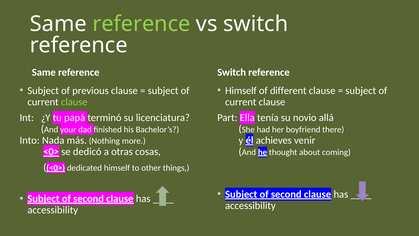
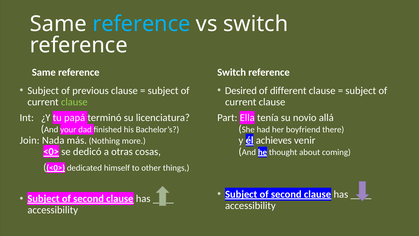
reference colour: light green -> light blue (141, 24)
Himself: Himself -> Desired (241, 90)
Into: Into -> Join (30, 140)
